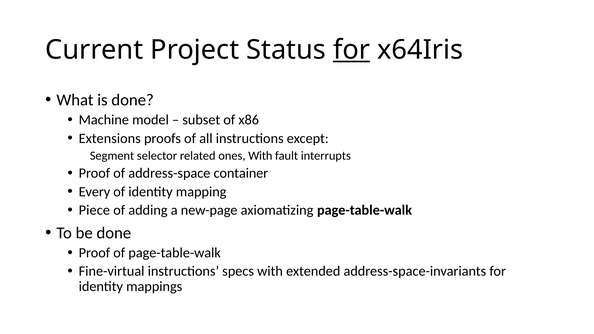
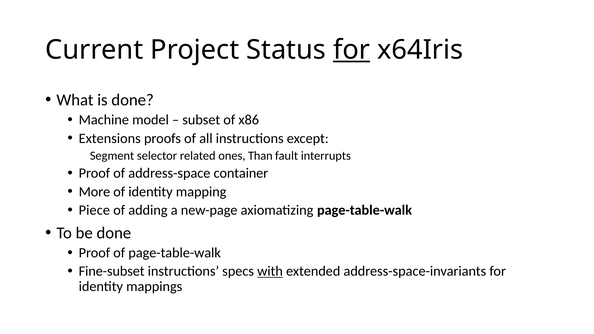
ones With: With -> Than (260, 156)
Every: Every -> More (94, 192)
Fine-virtual: Fine-virtual -> Fine-subset (112, 271)
with underline: none -> present (270, 271)
